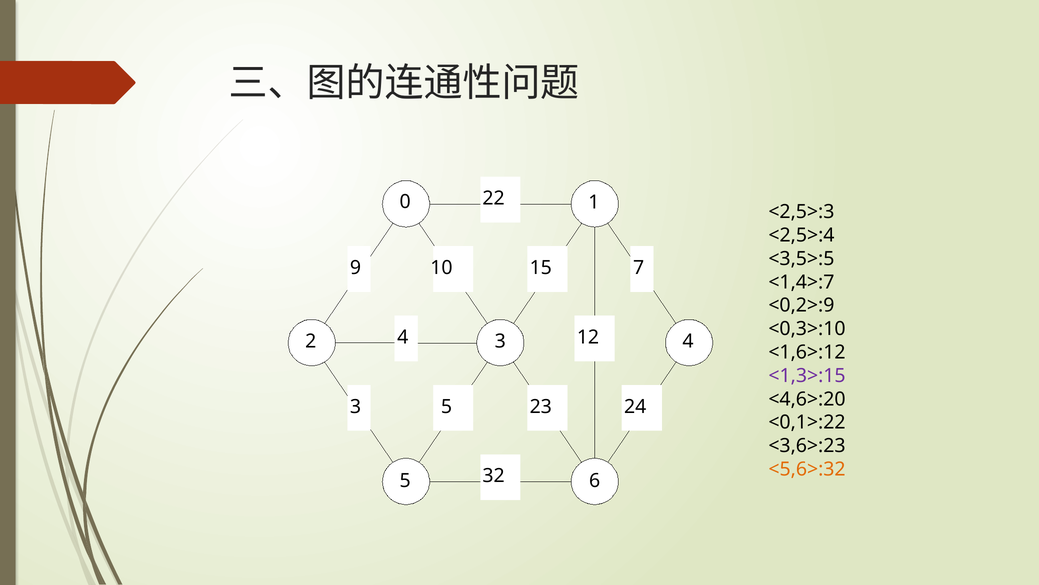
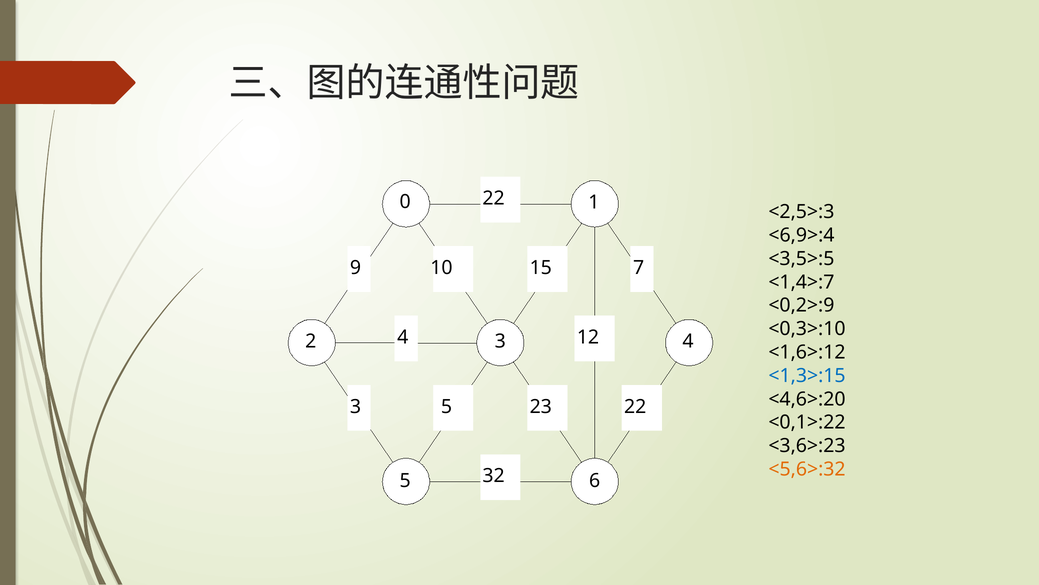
<2,5>:4: <2,5>:4 -> <6,9>:4 (801, 235)
<1,3>:15 colour: purple -> blue (807, 375)
23 24: 24 -> 22 (635, 406)
